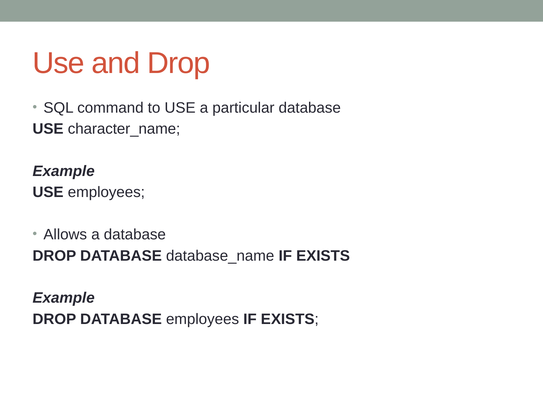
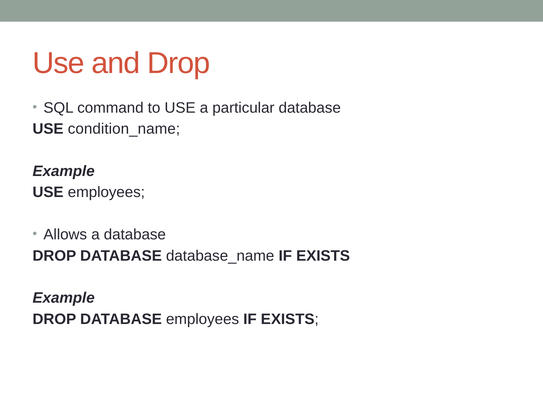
character_name: character_name -> condition_name (124, 129)
